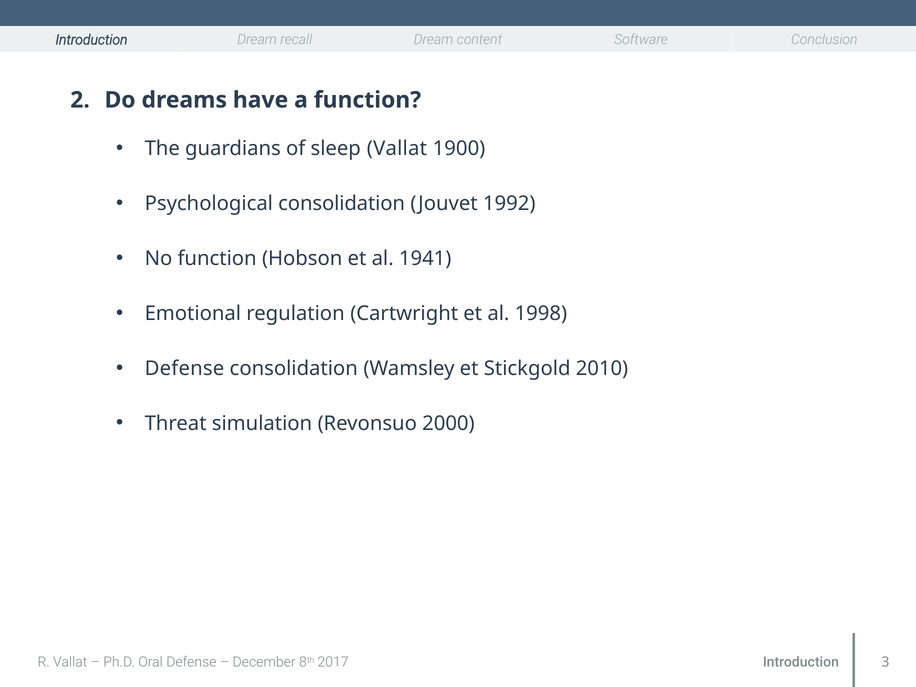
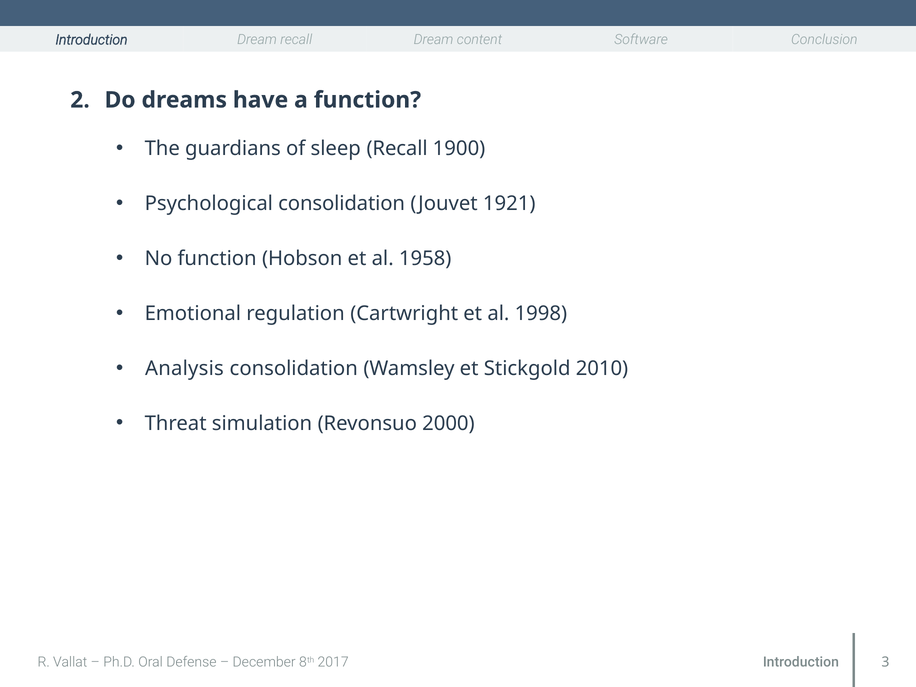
sleep Vallat: Vallat -> Recall (397, 149)
1992: 1992 -> 1921 (509, 204)
1941: 1941 -> 1958 (425, 259)
Defense: Defense -> Analysis (184, 368)
